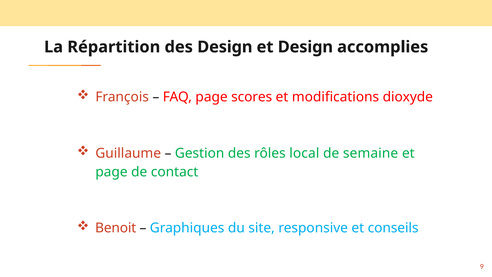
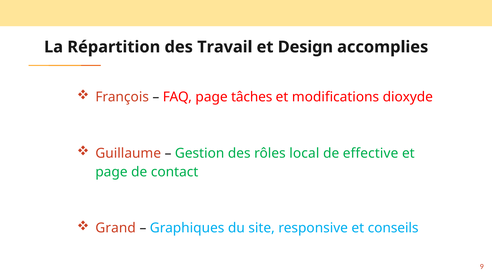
des Design: Design -> Travail (225, 47)
scores: scores -> tâches (252, 97)
semaine: semaine -> effective (371, 153)
Benoit: Benoit -> Grand (116, 228)
